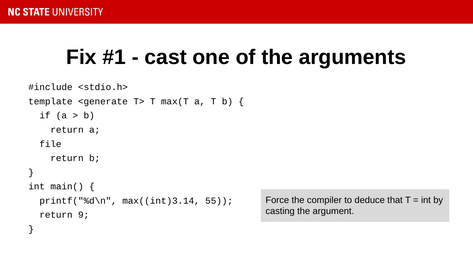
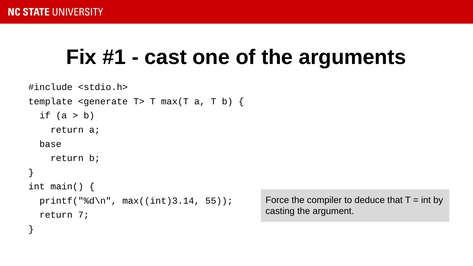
file: file -> base (50, 144)
9: 9 -> 7 (84, 215)
